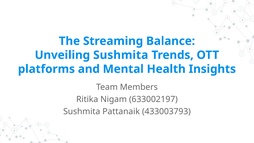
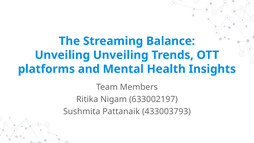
Unveiling Sushmita: Sushmita -> Unveiling (121, 55)
